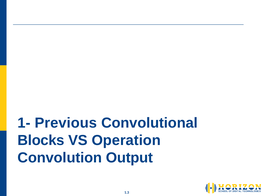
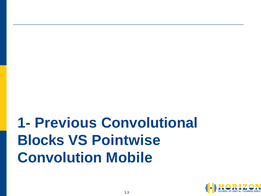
Operation: Operation -> Pointwise (126, 140)
Output: Output -> Mobile (129, 158)
